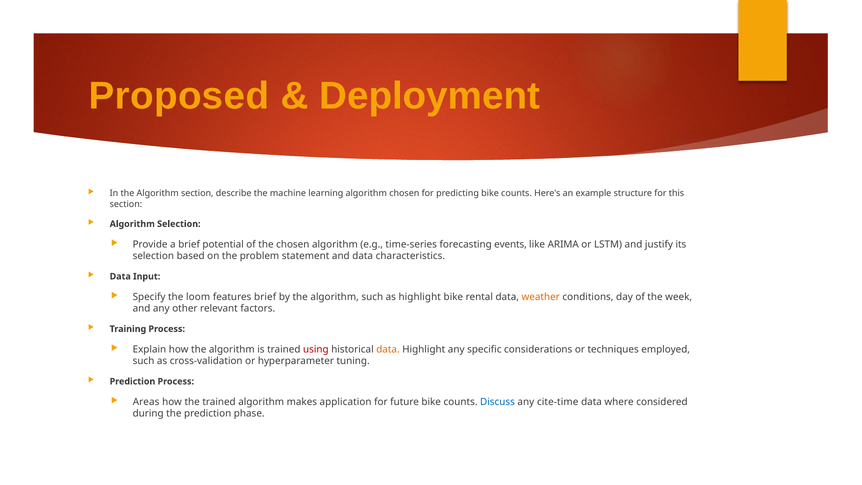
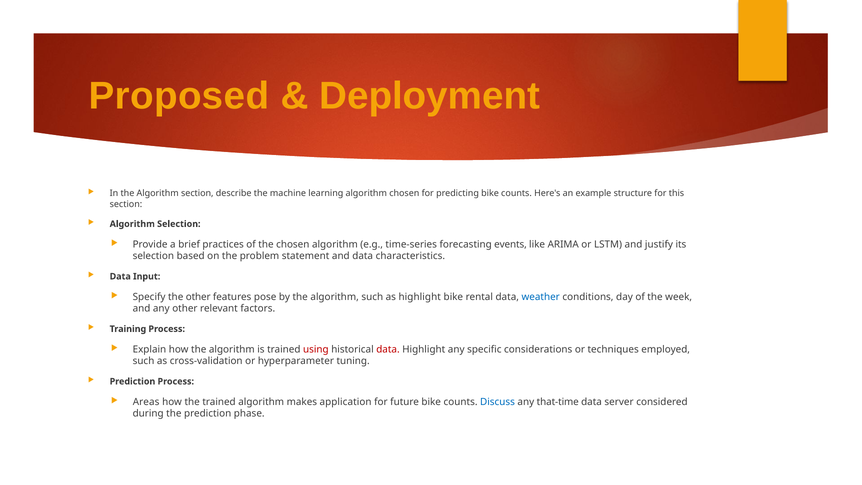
potential: potential -> practices (223, 244)
the loom: loom -> other (198, 297)
features brief: brief -> pose (265, 297)
weather colour: orange -> blue (541, 297)
data colour: orange -> red (388, 349)
cite-time: cite-time -> that-time (558, 402)
where: where -> server (619, 402)
